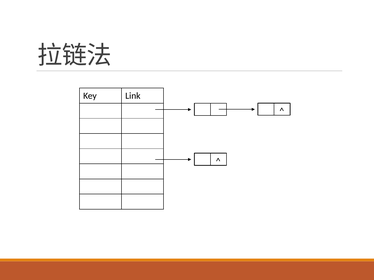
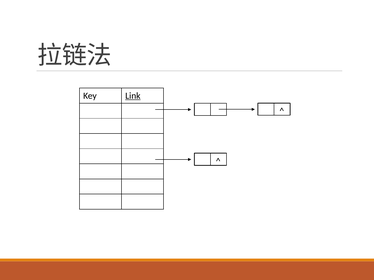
Link underline: none -> present (133, 96)
